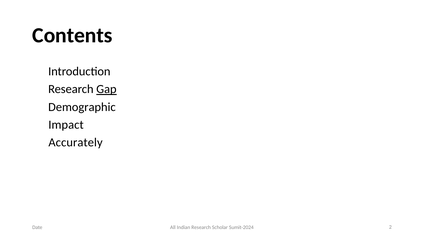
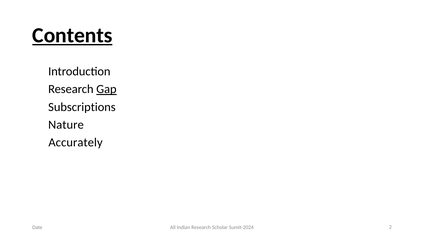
Contents underline: none -> present (72, 36)
Demographic: Demographic -> Subscriptions (82, 107)
Impact: Impact -> Nature (66, 125)
